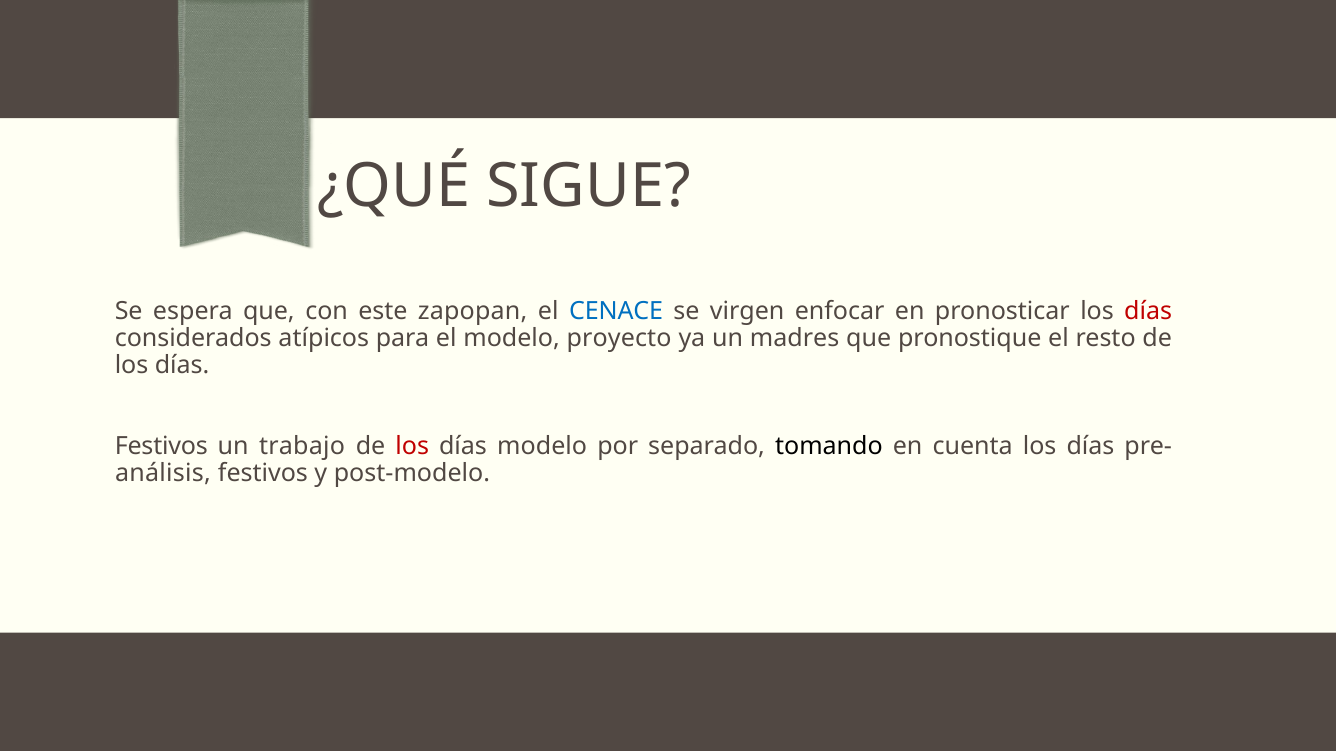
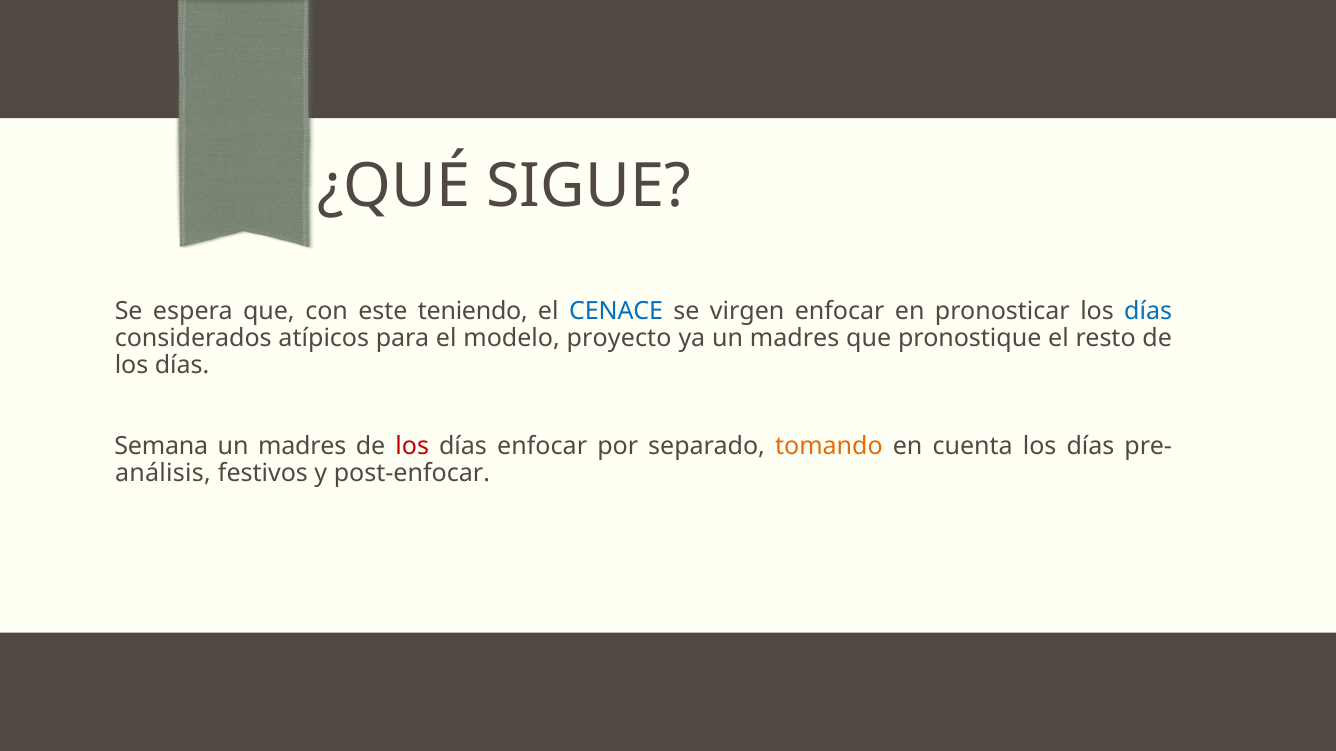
zapopan: zapopan -> teniendo (473, 311)
días colour: red -> blue (1148, 311)
Festivos: Festivos -> Semana (161, 446)
trabajo: trabajo -> madres (302, 446)
días modelo: modelo -> enfocar (542, 446)
tomando colour: black -> orange (829, 446)
post-modelo: post-modelo -> post-enfocar (412, 473)
